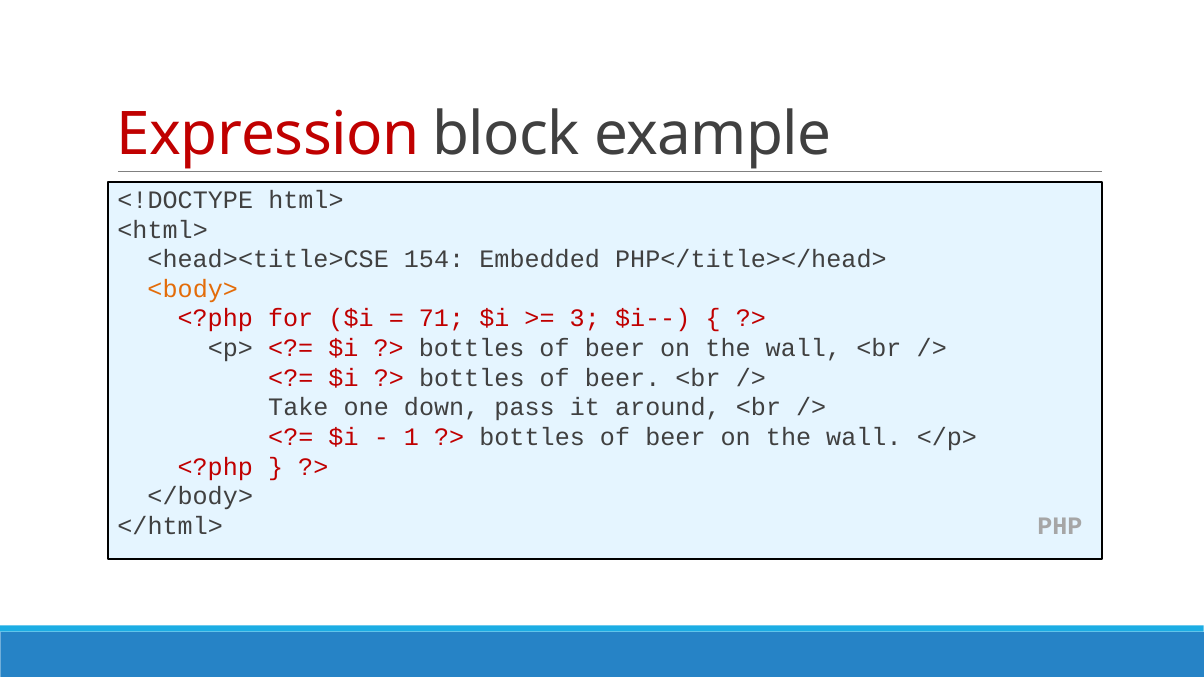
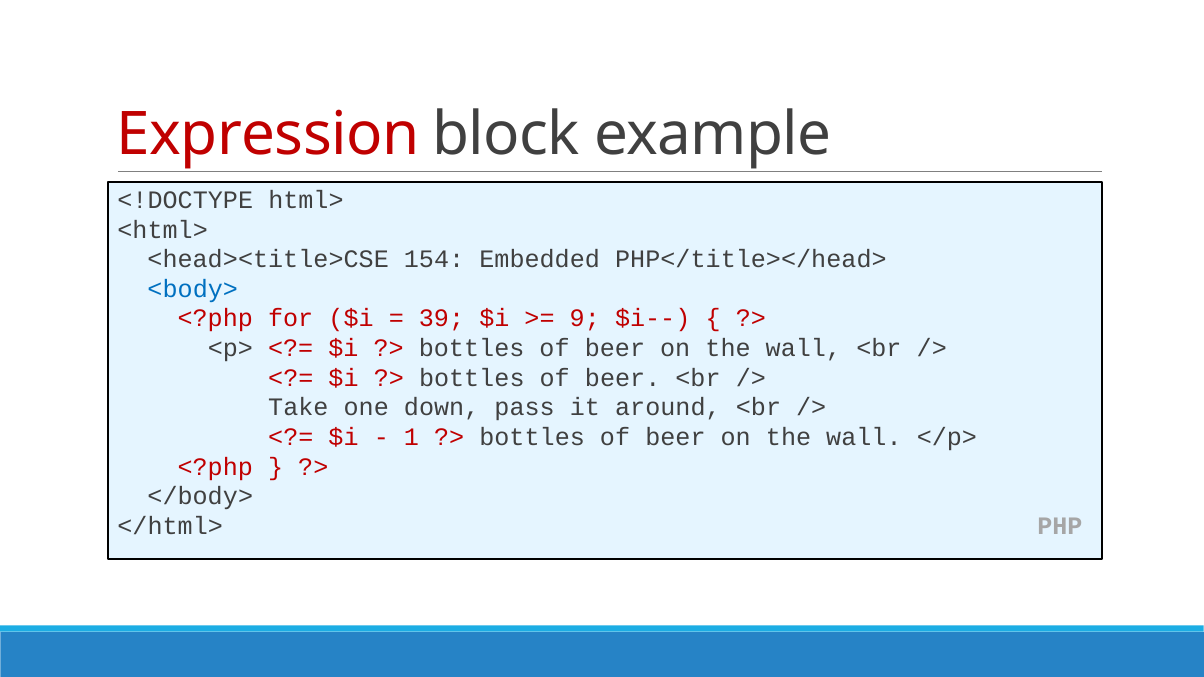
<body> colour: orange -> blue (193, 289)
71: 71 -> 39 (442, 319)
3: 3 -> 9 (585, 319)
